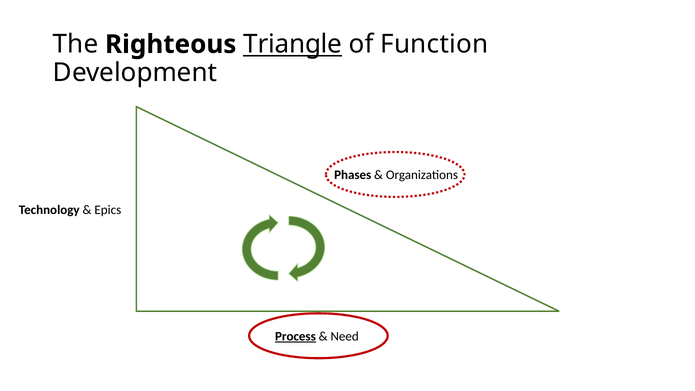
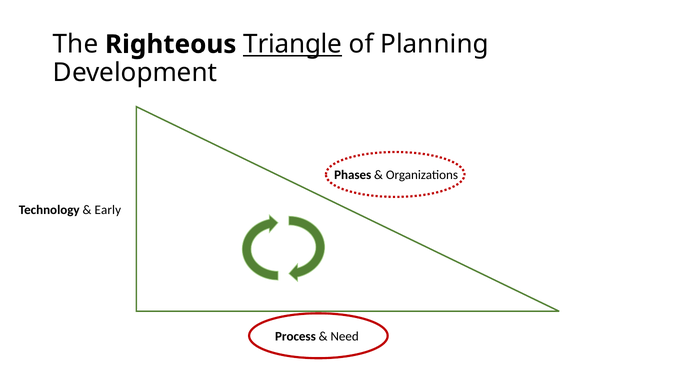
Function: Function -> Planning (434, 44)
Epics: Epics -> Early (108, 210)
Process underline: present -> none (295, 336)
